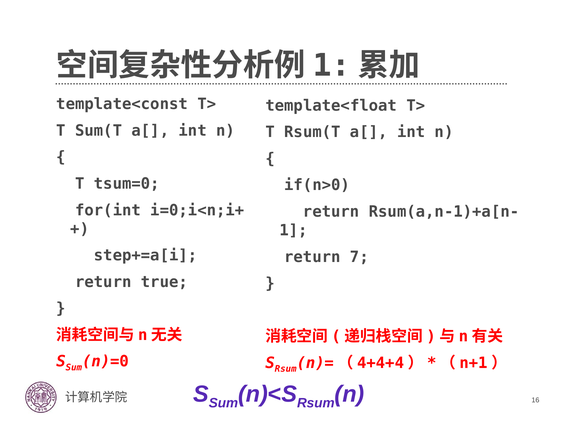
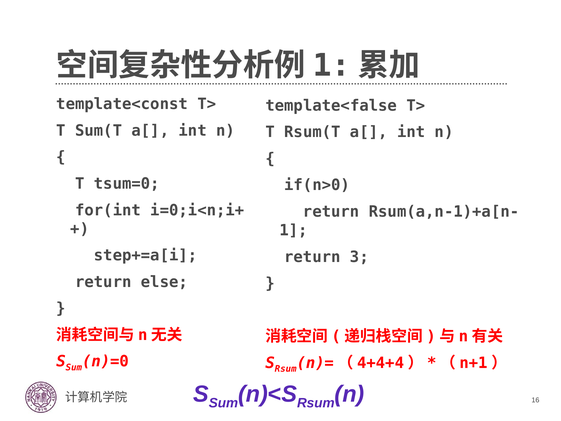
template<float: template<float -> template<false (331, 105)
7: 7 -> 3 (359, 257)
true: true -> else (164, 282)
